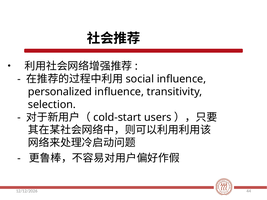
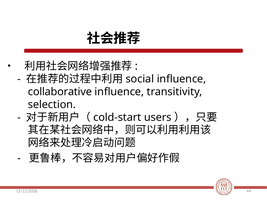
personalized: personalized -> collaborative (60, 92)
